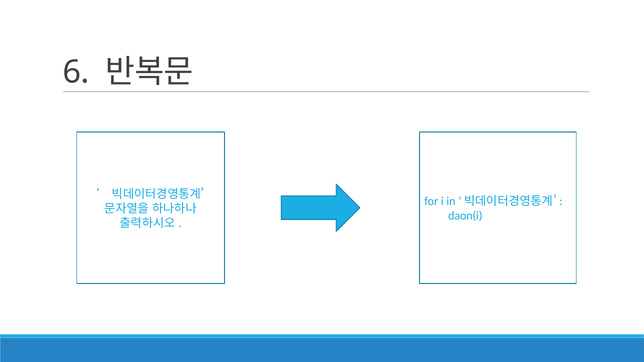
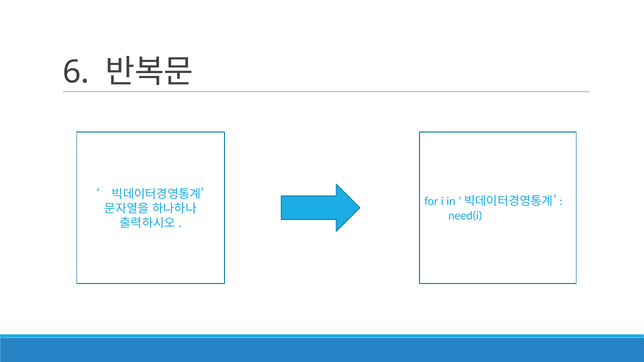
daon(i: daon(i -> need(i (465, 216)
